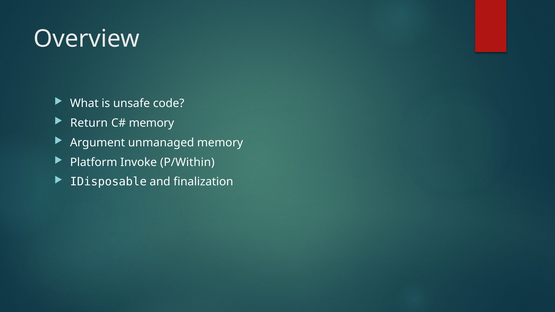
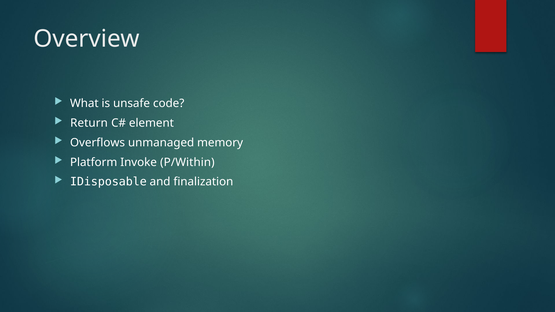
memory: memory -> element (151, 123)
Argument: Argument -> Overflows (98, 143)
